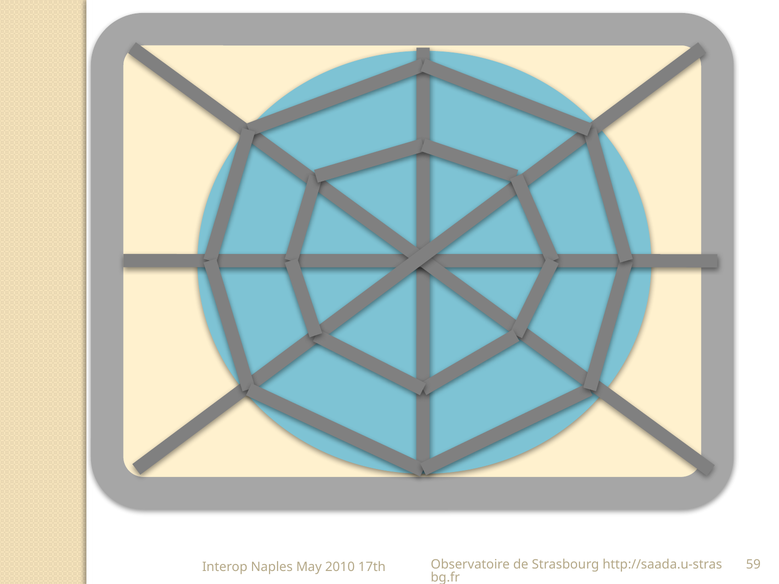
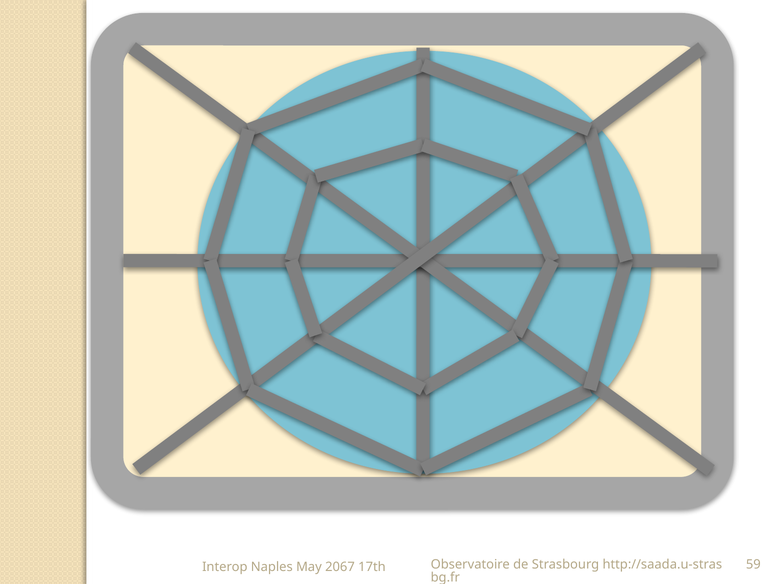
2010: 2010 -> 2067 (340, 567)
